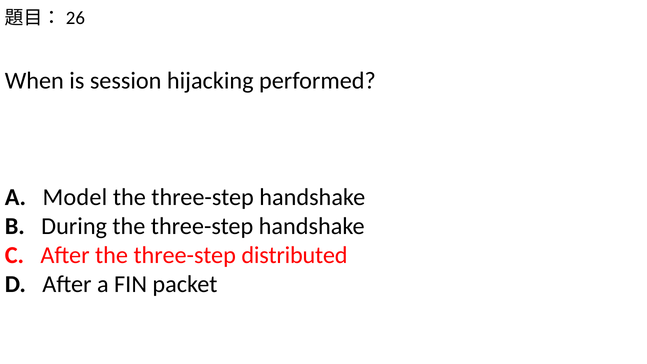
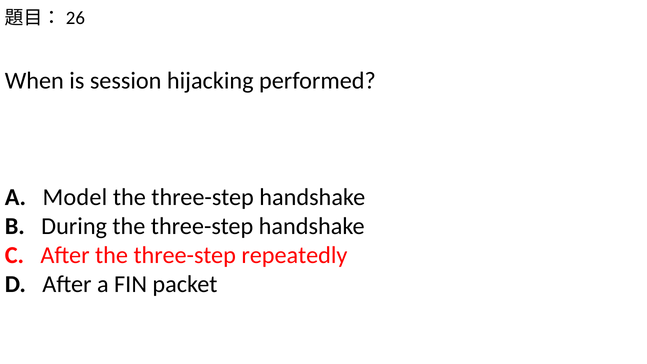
distributed: distributed -> repeatedly (294, 255)
